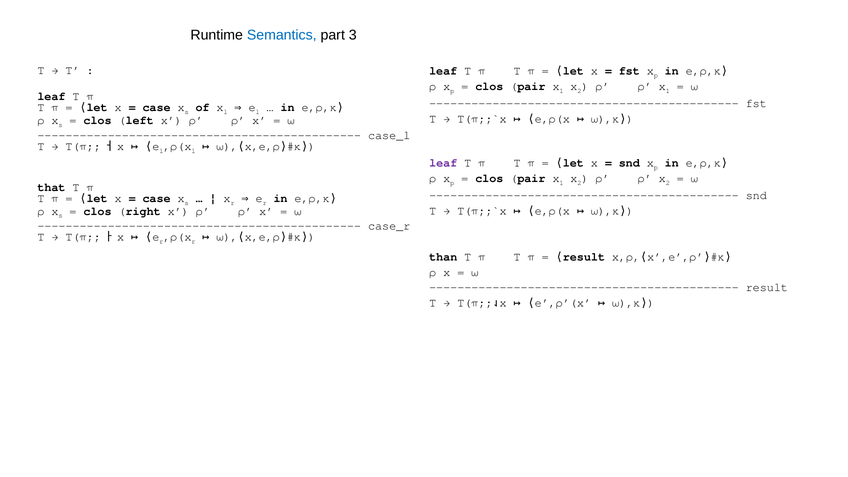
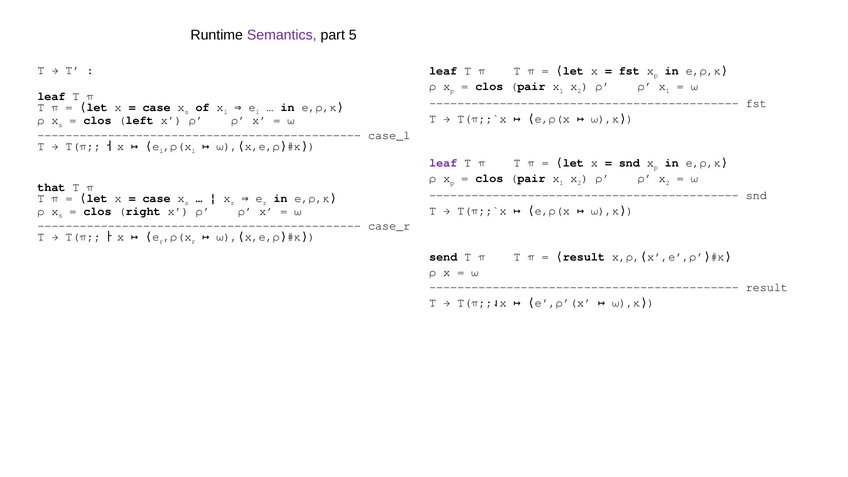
Semantics colour: blue -> purple (282, 35)
3: 3 -> 5 (353, 35)
than: than -> send (443, 257)
